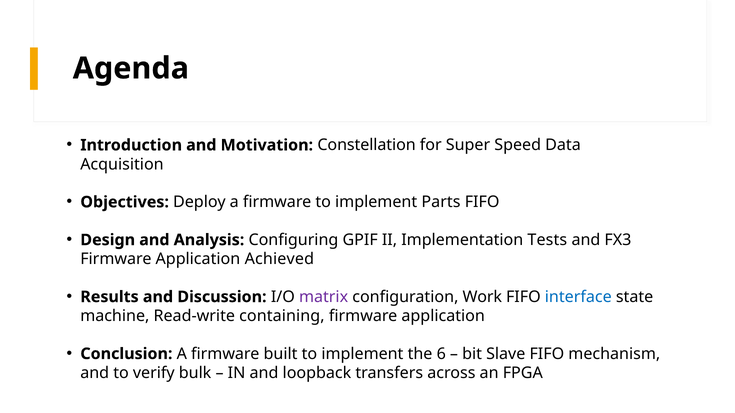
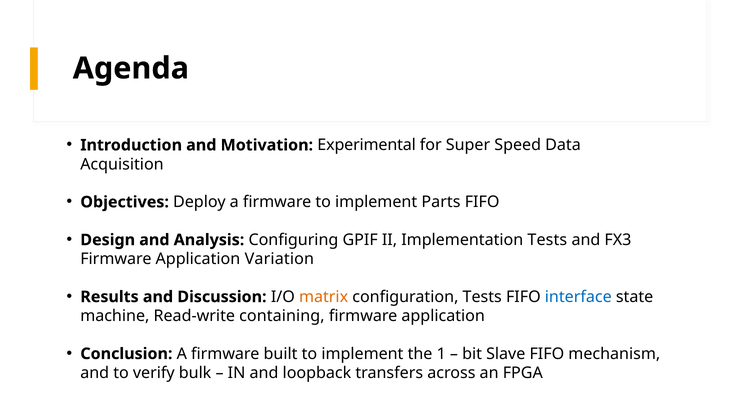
Constellation: Constellation -> Experimental (367, 145)
Achieved: Achieved -> Variation (279, 259)
matrix colour: purple -> orange (324, 297)
configuration Work: Work -> Tests (482, 297)
6: 6 -> 1 (441, 354)
